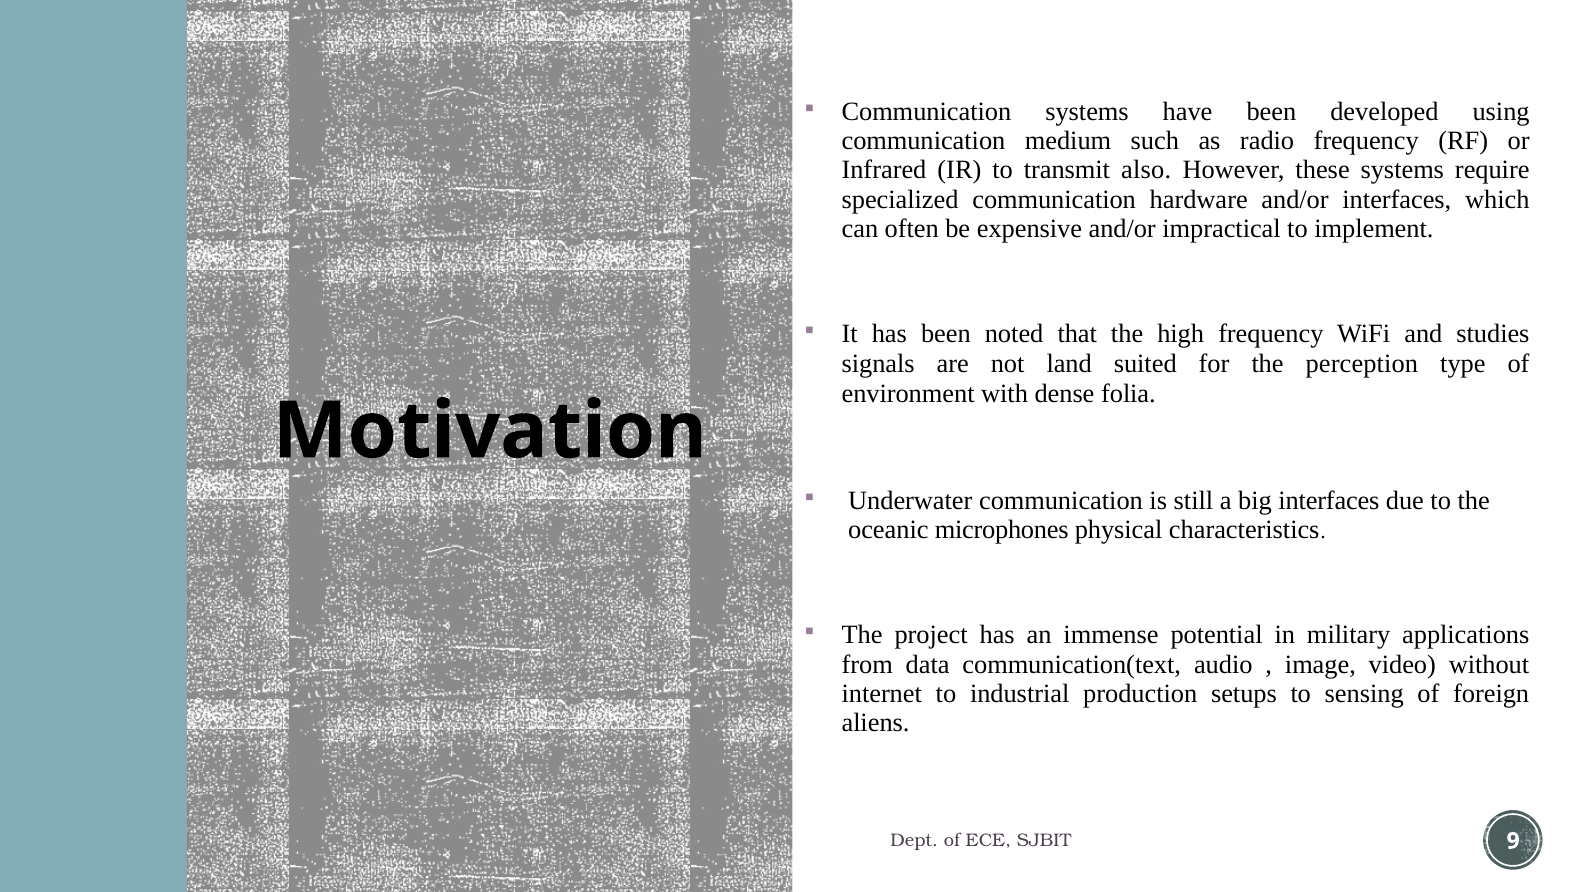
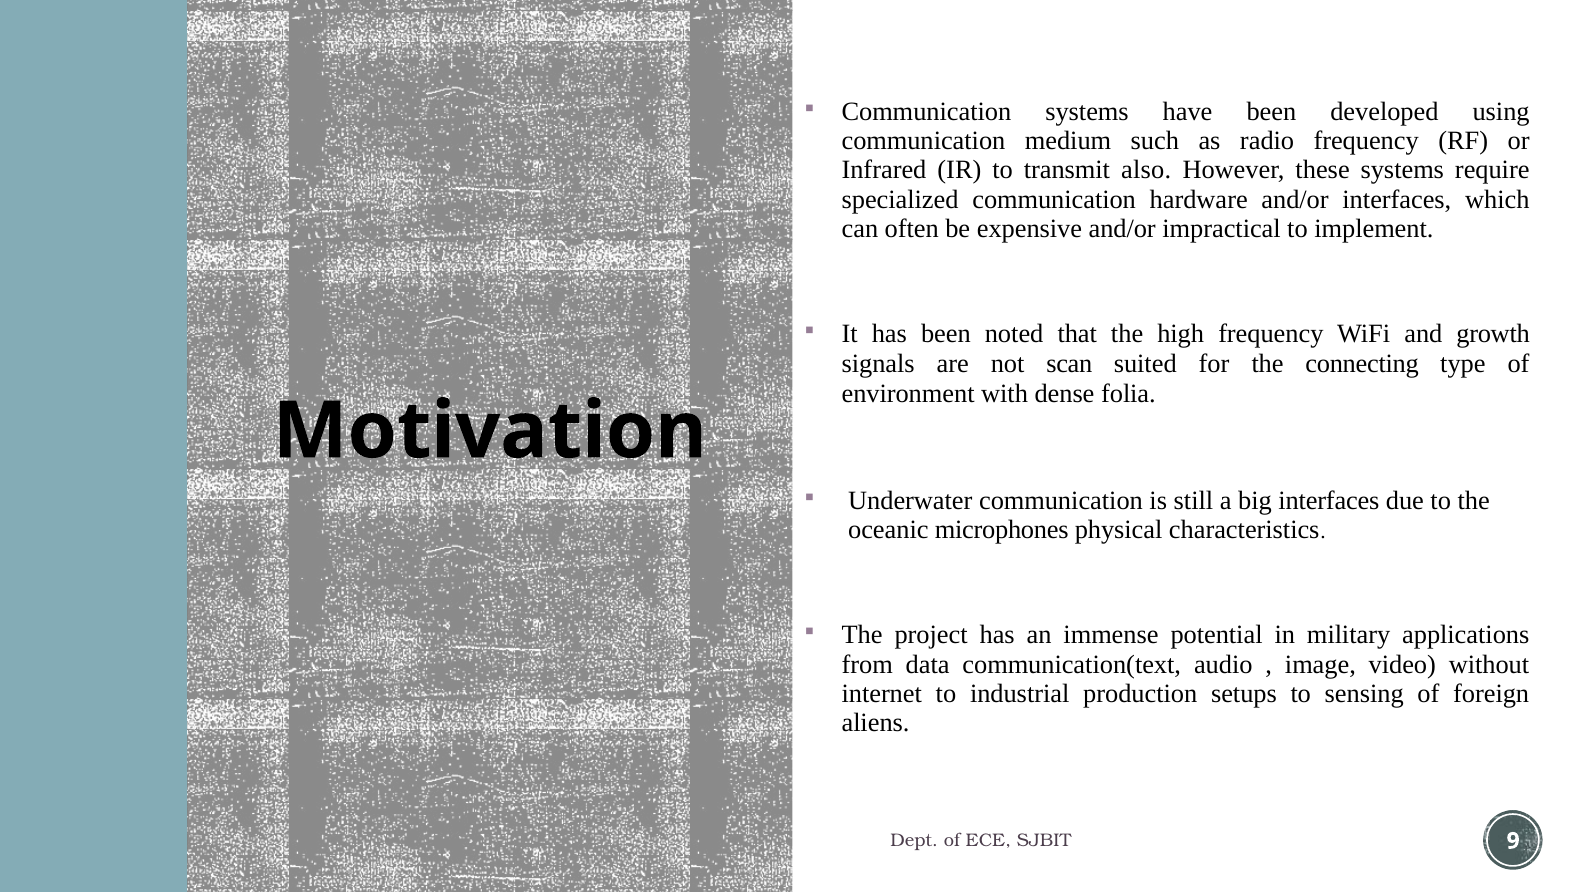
studies: studies -> growth (1493, 334)
land: land -> scan (1069, 363)
perception: perception -> connecting (1362, 363)
